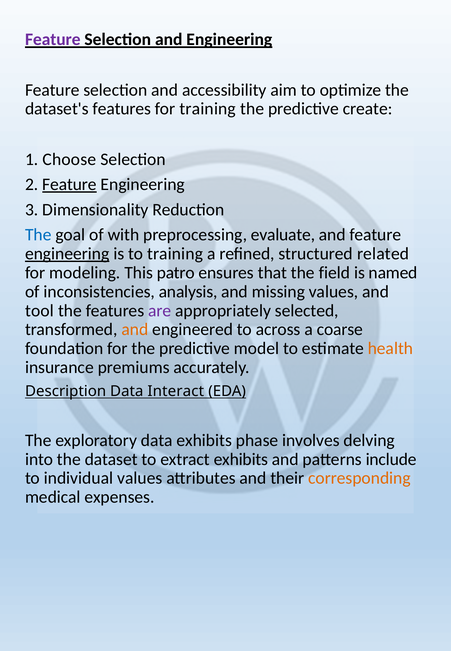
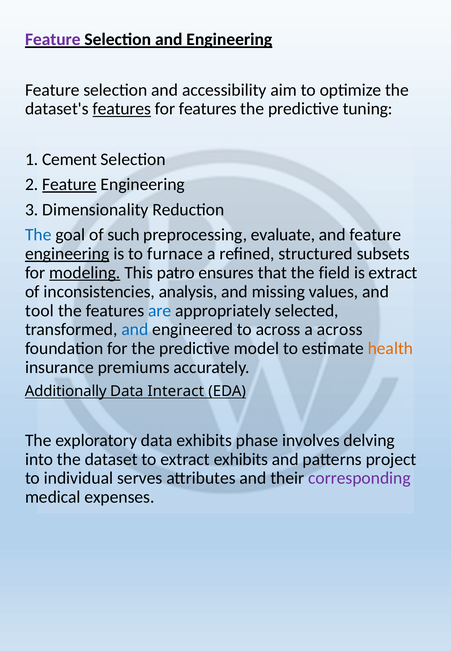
features underline: none -> present (122, 109)
for training: training -> features (208, 109)
create: create -> tuning (368, 109)
Choose: Choose -> Cement (70, 159)
with: with -> such (124, 235)
to training: training -> furnace (175, 254)
related: related -> subsets (383, 254)
modeling underline: none -> present (85, 273)
is named: named -> extract (393, 273)
are colour: purple -> blue (160, 311)
and colour: orange -> blue (135, 330)
a coarse: coarse -> across (340, 330)
Description: Description -> Additionally (66, 391)
include: include -> project (391, 459)
individual values: values -> serves (140, 478)
corresponding colour: orange -> purple (359, 478)
